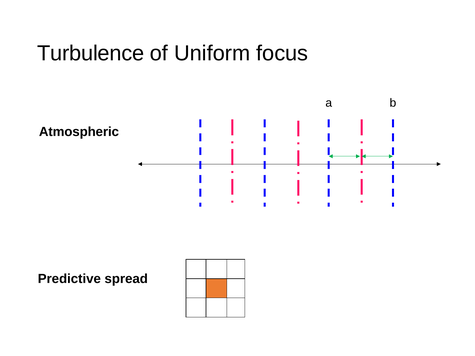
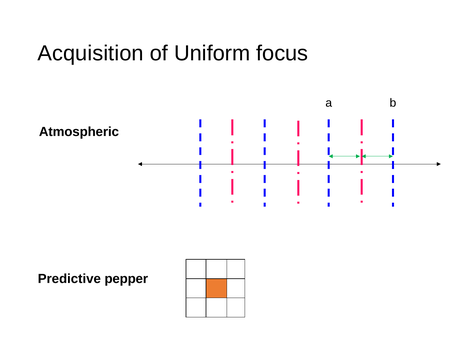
Turbulence: Turbulence -> Acquisition (91, 53)
spread: spread -> pepper (126, 279)
